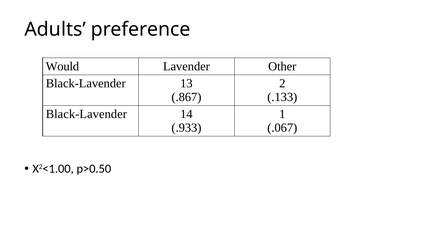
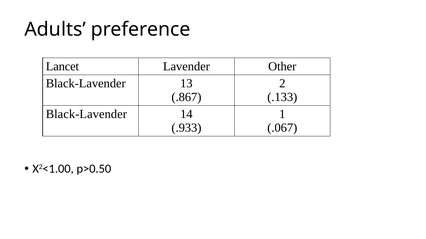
Would: Would -> Lancet (62, 67)
